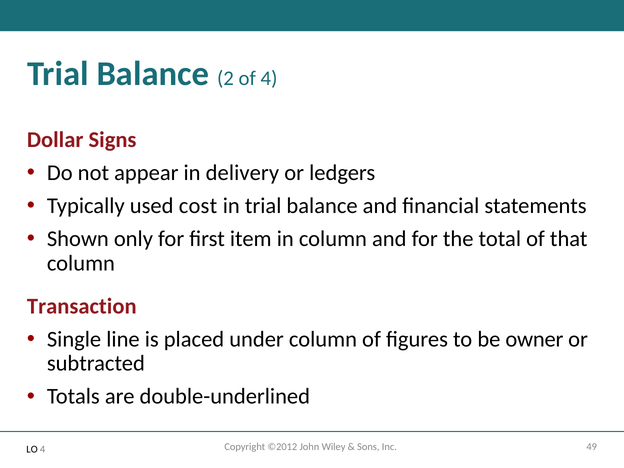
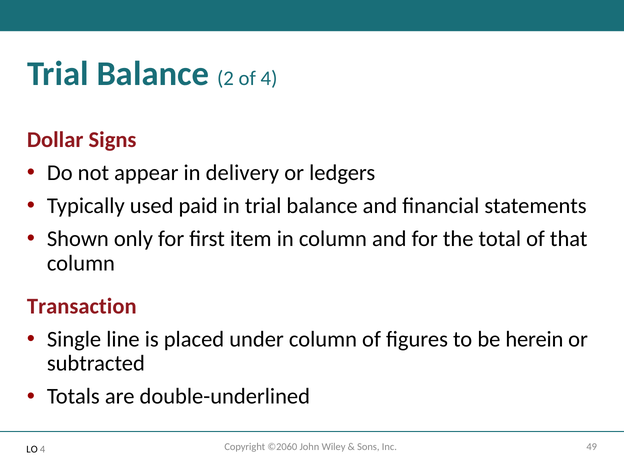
cost: cost -> paid (198, 206)
owner: owner -> herein (534, 339)
©2012: ©2012 -> ©2060 (282, 447)
